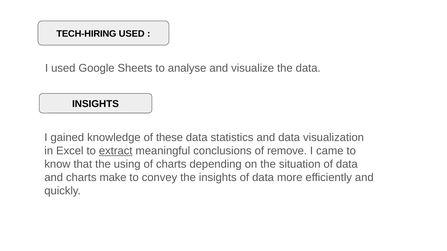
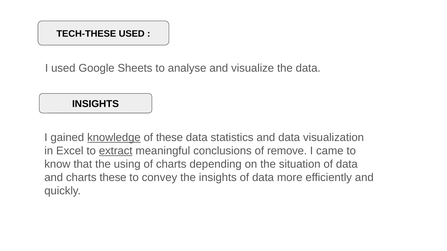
TECH-HIRING: TECH-HIRING -> TECH-THESE (86, 34)
knowledge underline: none -> present (114, 138)
charts make: make -> these (113, 178)
